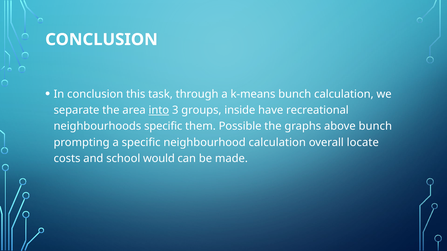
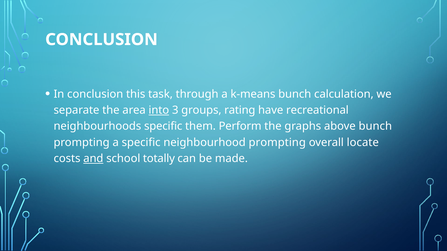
inside: inside -> rating (240, 110)
Possible: Possible -> Perform (240, 127)
neighbourhood calculation: calculation -> prompting (277, 143)
and underline: none -> present (93, 159)
would: would -> totally (159, 159)
